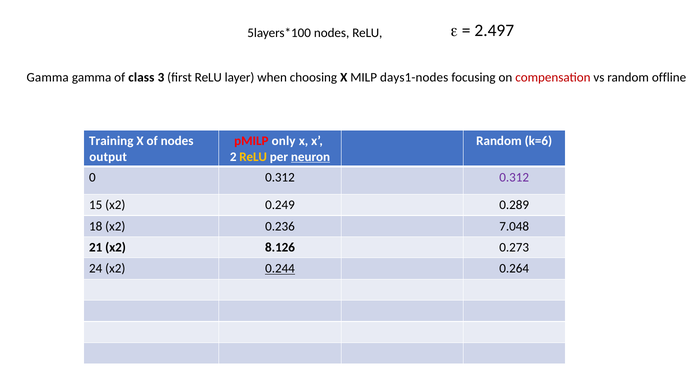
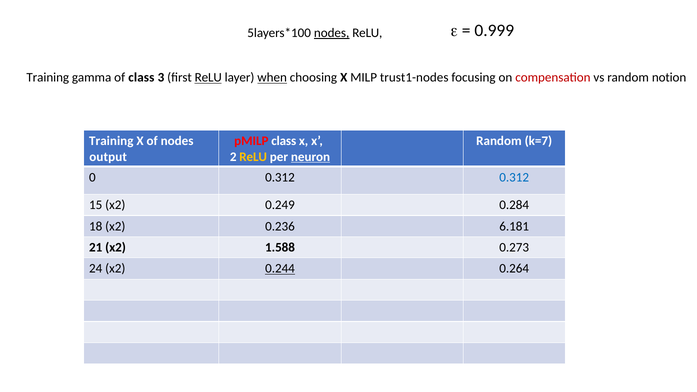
2.497: 2.497 -> 0.999 (494, 30)
nodes underline: none -> present (332, 33)
Gamma: Gamma -> Training (48, 78)
ReLU underline: none -> present (208, 78)
when underline: none -> present (272, 78)
days1-nodes: days1-nodes -> trust1-nodes (414, 78)
offline: offline -> notion (669, 78)
pMILP only: only -> class (284, 141)
k=6: k=6 -> k=7 (538, 141)
0.312 colour: purple -> blue (514, 177)
0.289: 0.289 -> 0.284 (514, 205)
7.048: 7.048 -> 6.181 (514, 226)
8.126: 8.126 -> 1.588 (280, 247)
